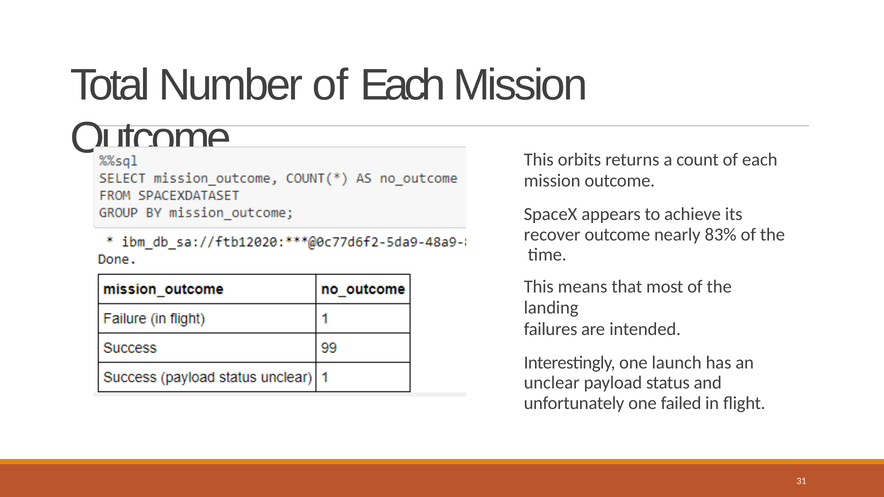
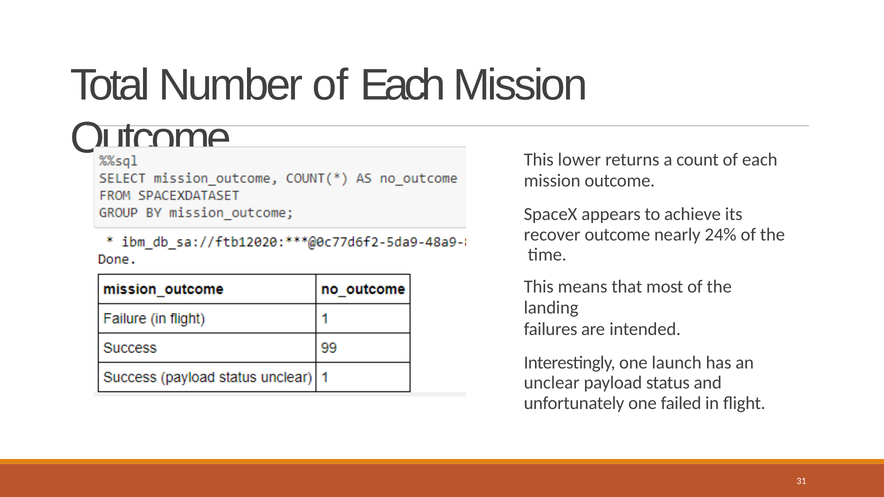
orbits: orbits -> lower (579, 160)
83%: 83% -> 24% (721, 235)
